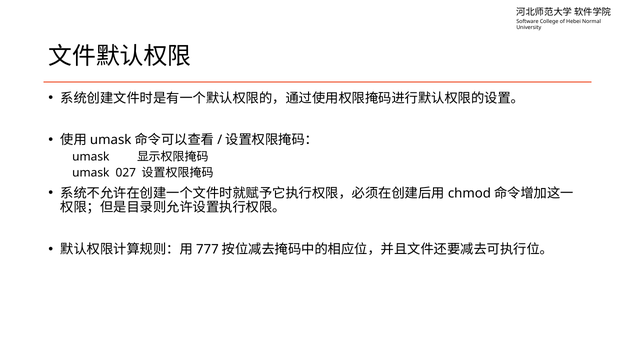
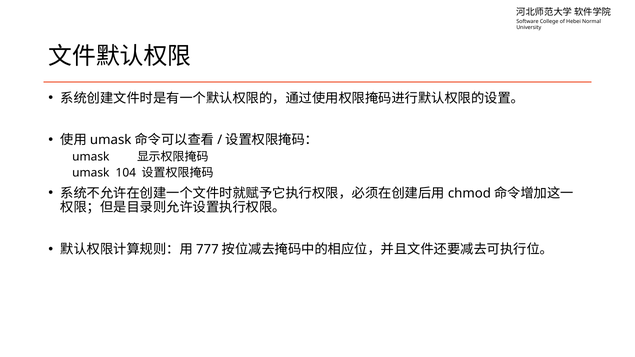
027: 027 -> 104 (126, 173)
